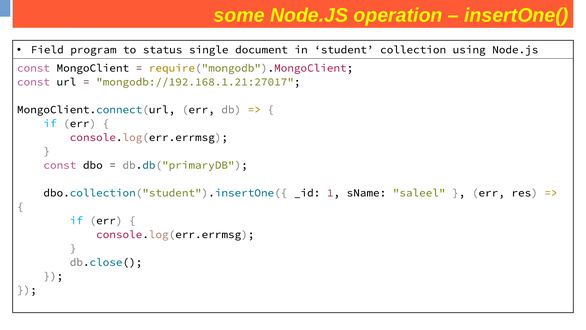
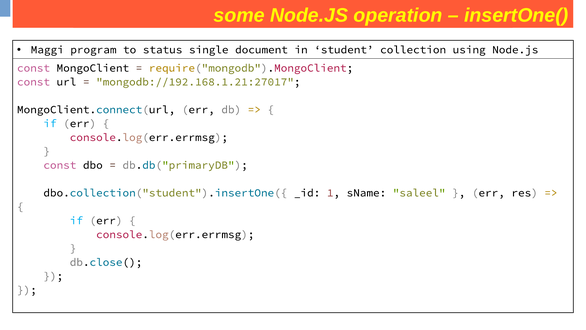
Field: Field -> Maggi (47, 50)
